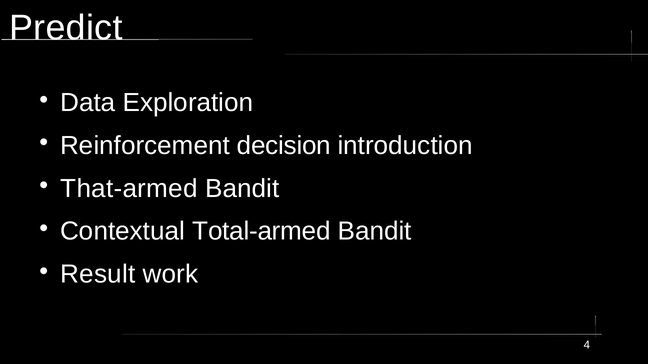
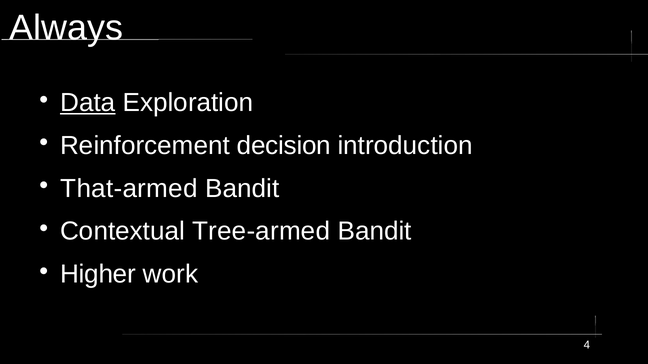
Predict: Predict -> Always (66, 28)
Data underline: none -> present (88, 103)
Total-armed: Total-armed -> Tree-armed (261, 232)
Result: Result -> Higher (98, 275)
